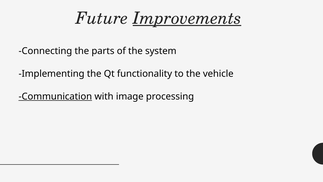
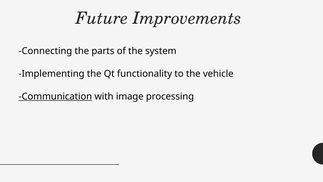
Improvements underline: present -> none (187, 18)
